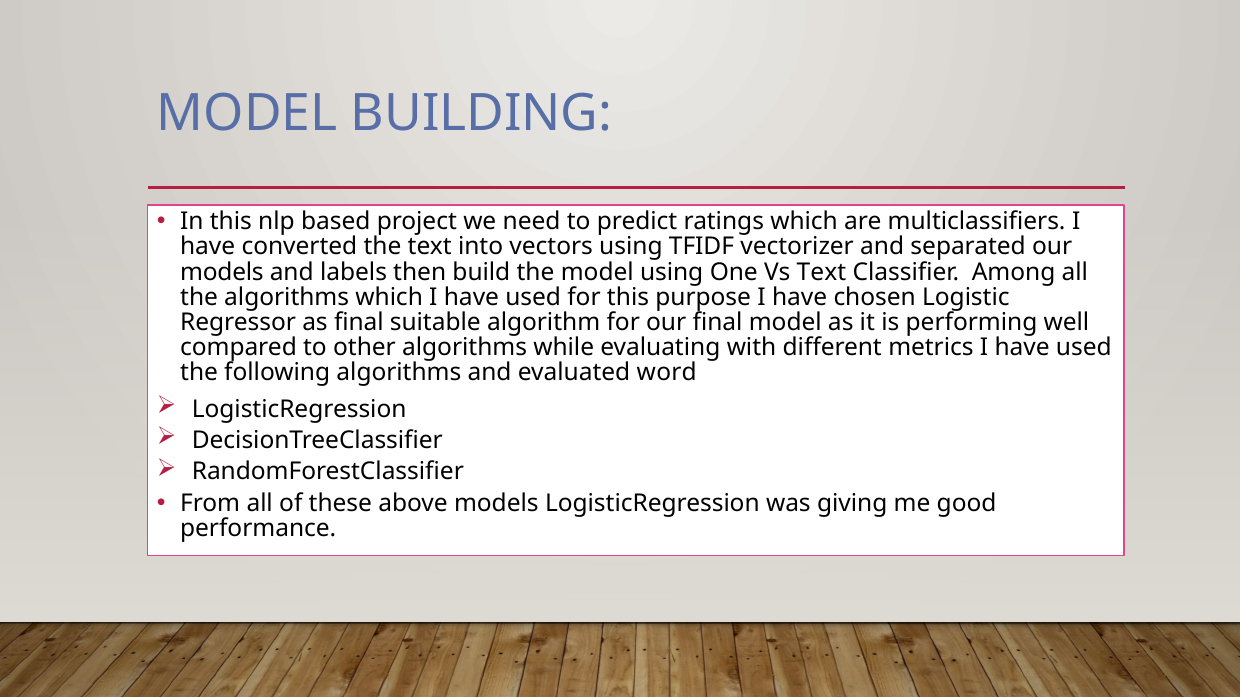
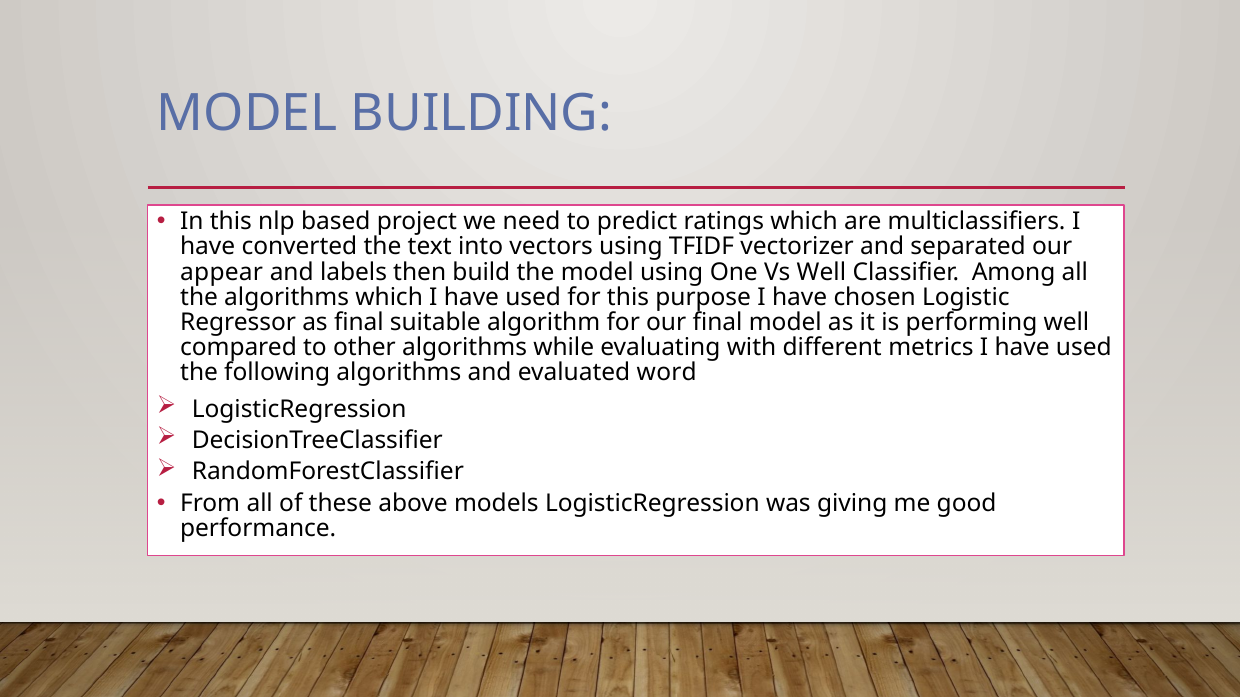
models: models -> appear (222, 272)
Vs Text: Text -> Well (821, 272)
